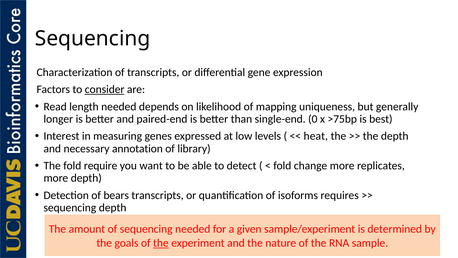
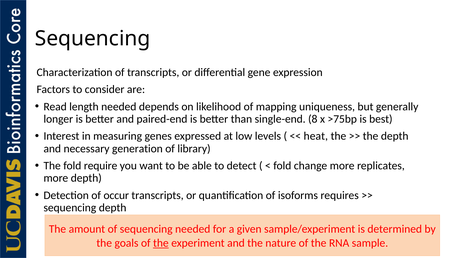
consider underline: present -> none (105, 89)
0: 0 -> 8 (313, 119)
annotation: annotation -> generation (137, 148)
bears: bears -> occur (116, 195)
